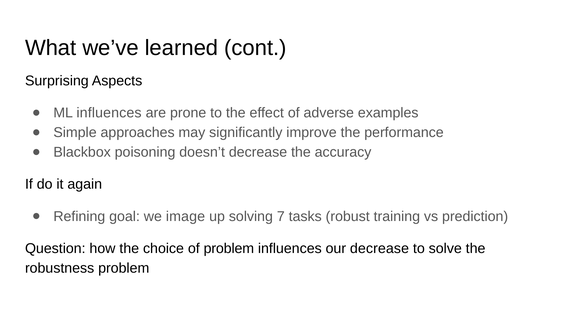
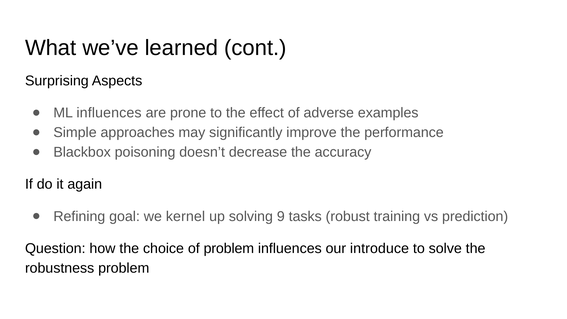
image: image -> kernel (186, 216)
7: 7 -> 9 (281, 216)
our decrease: decrease -> introduce (379, 249)
